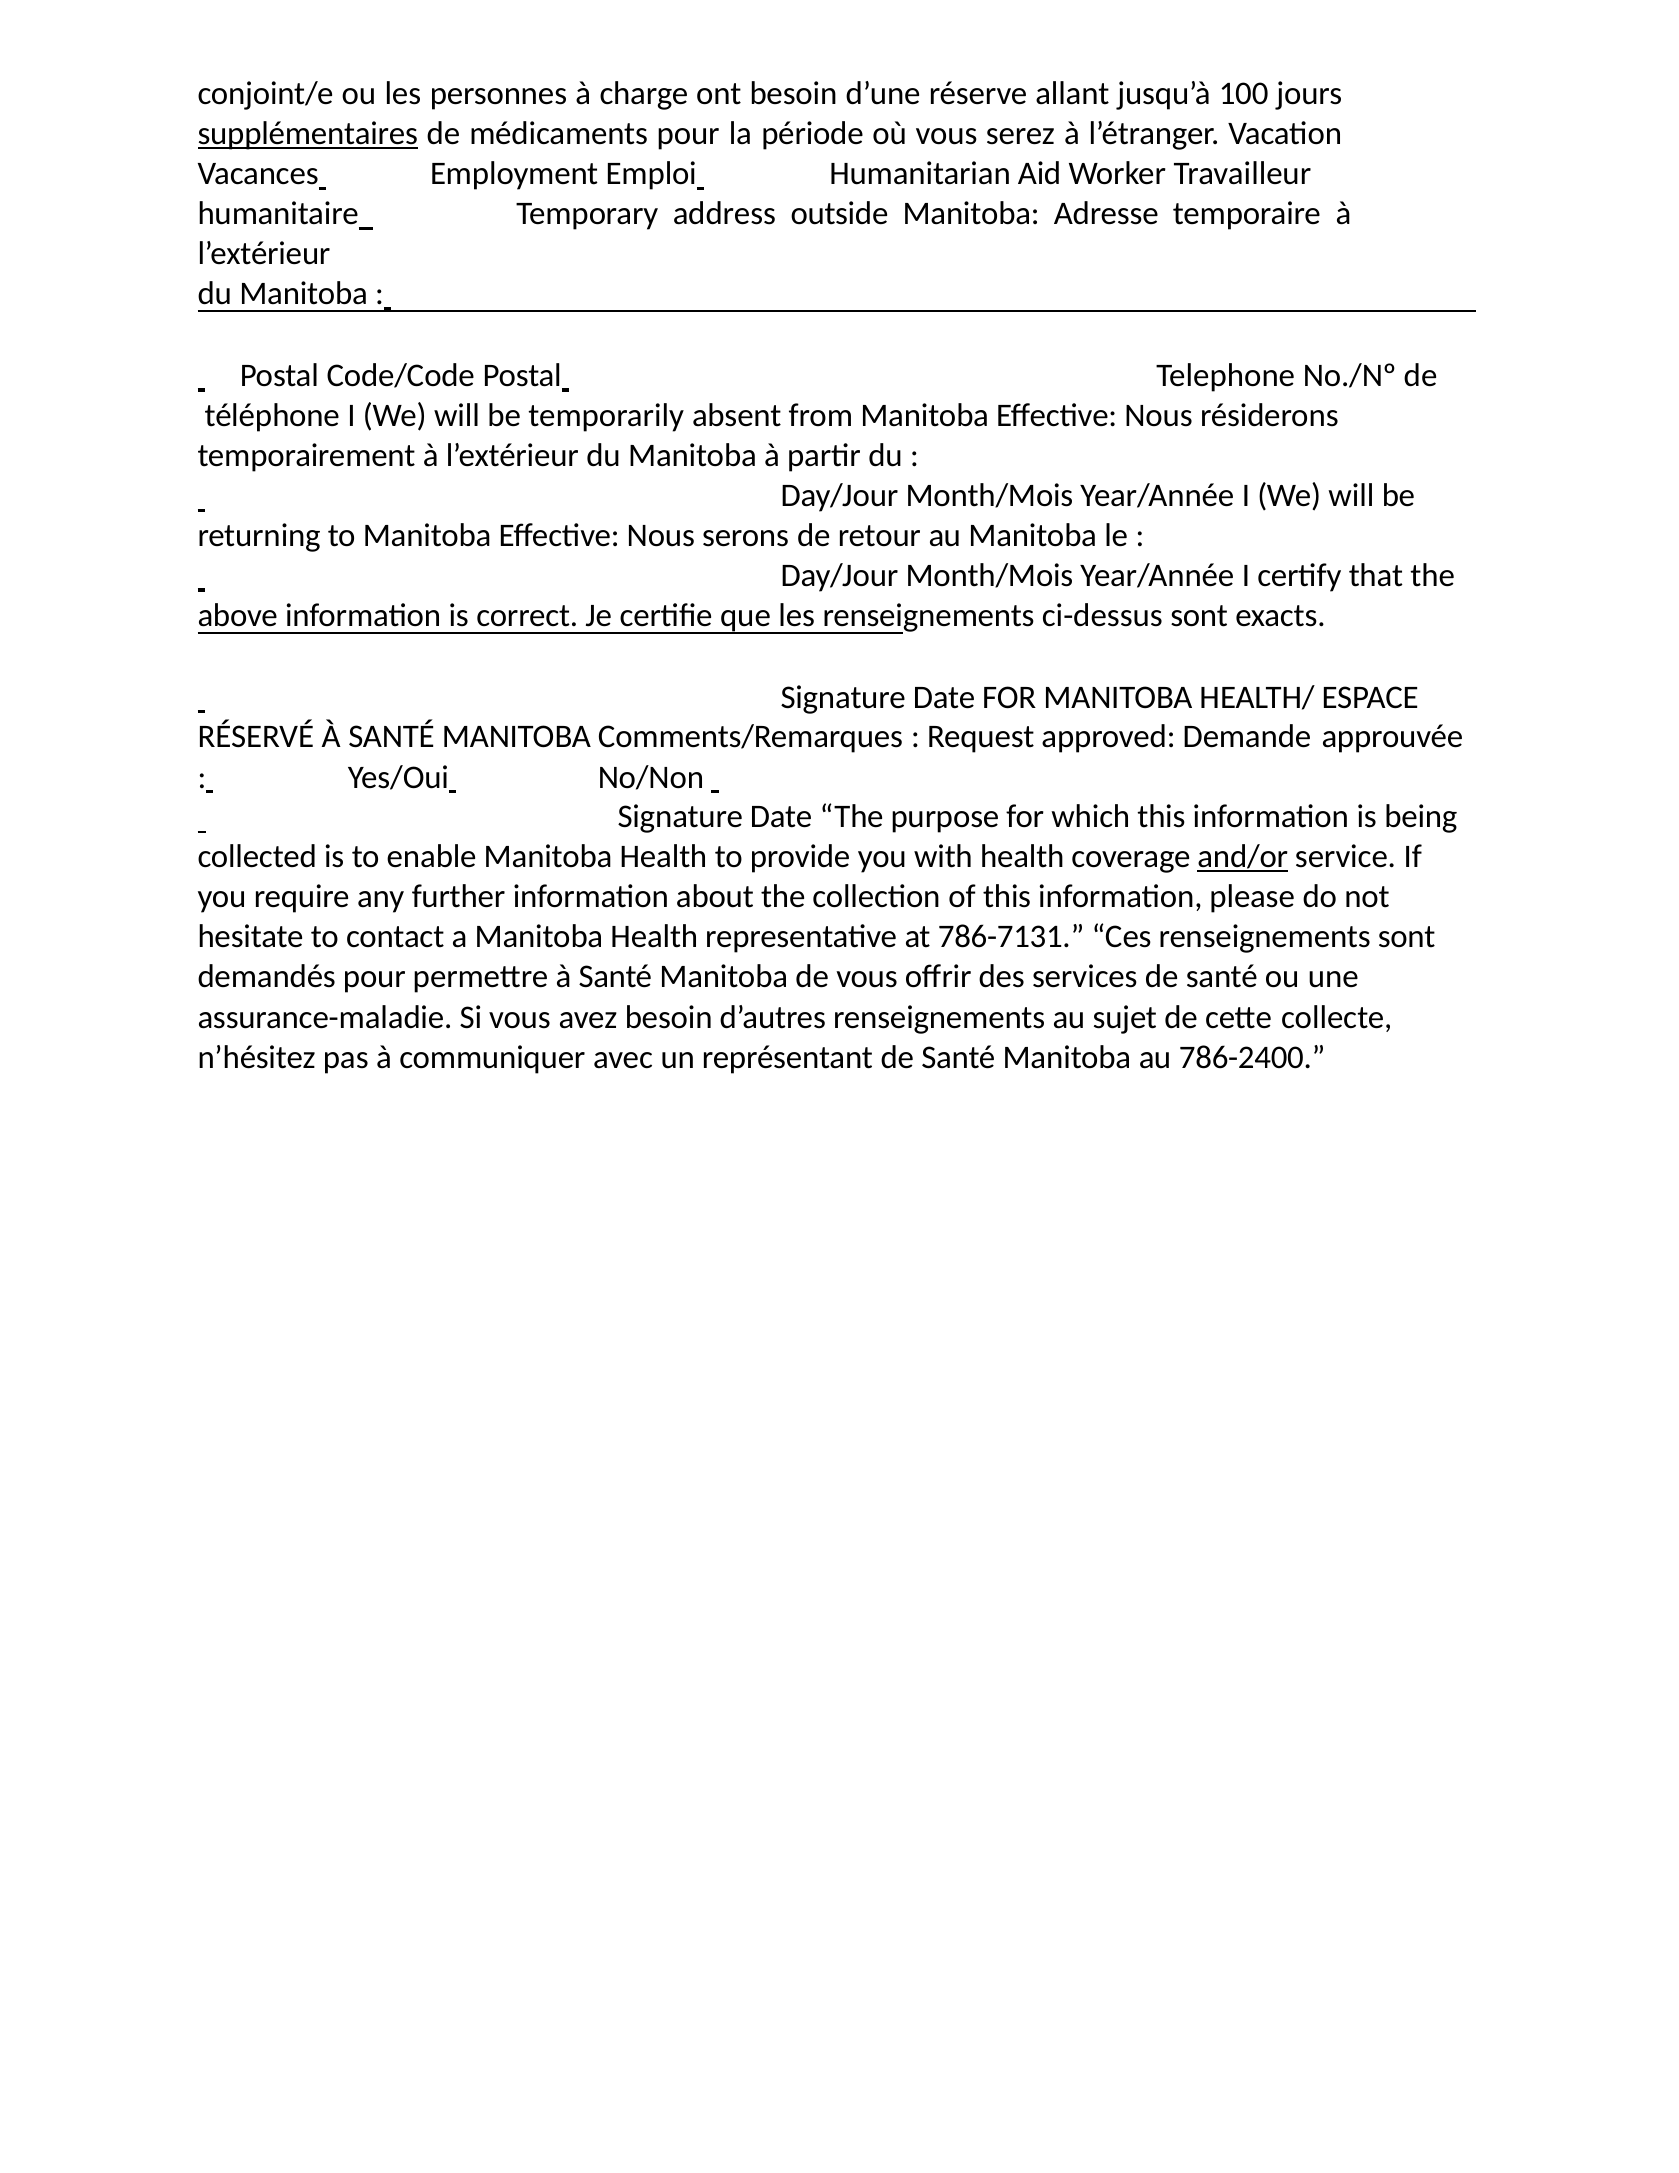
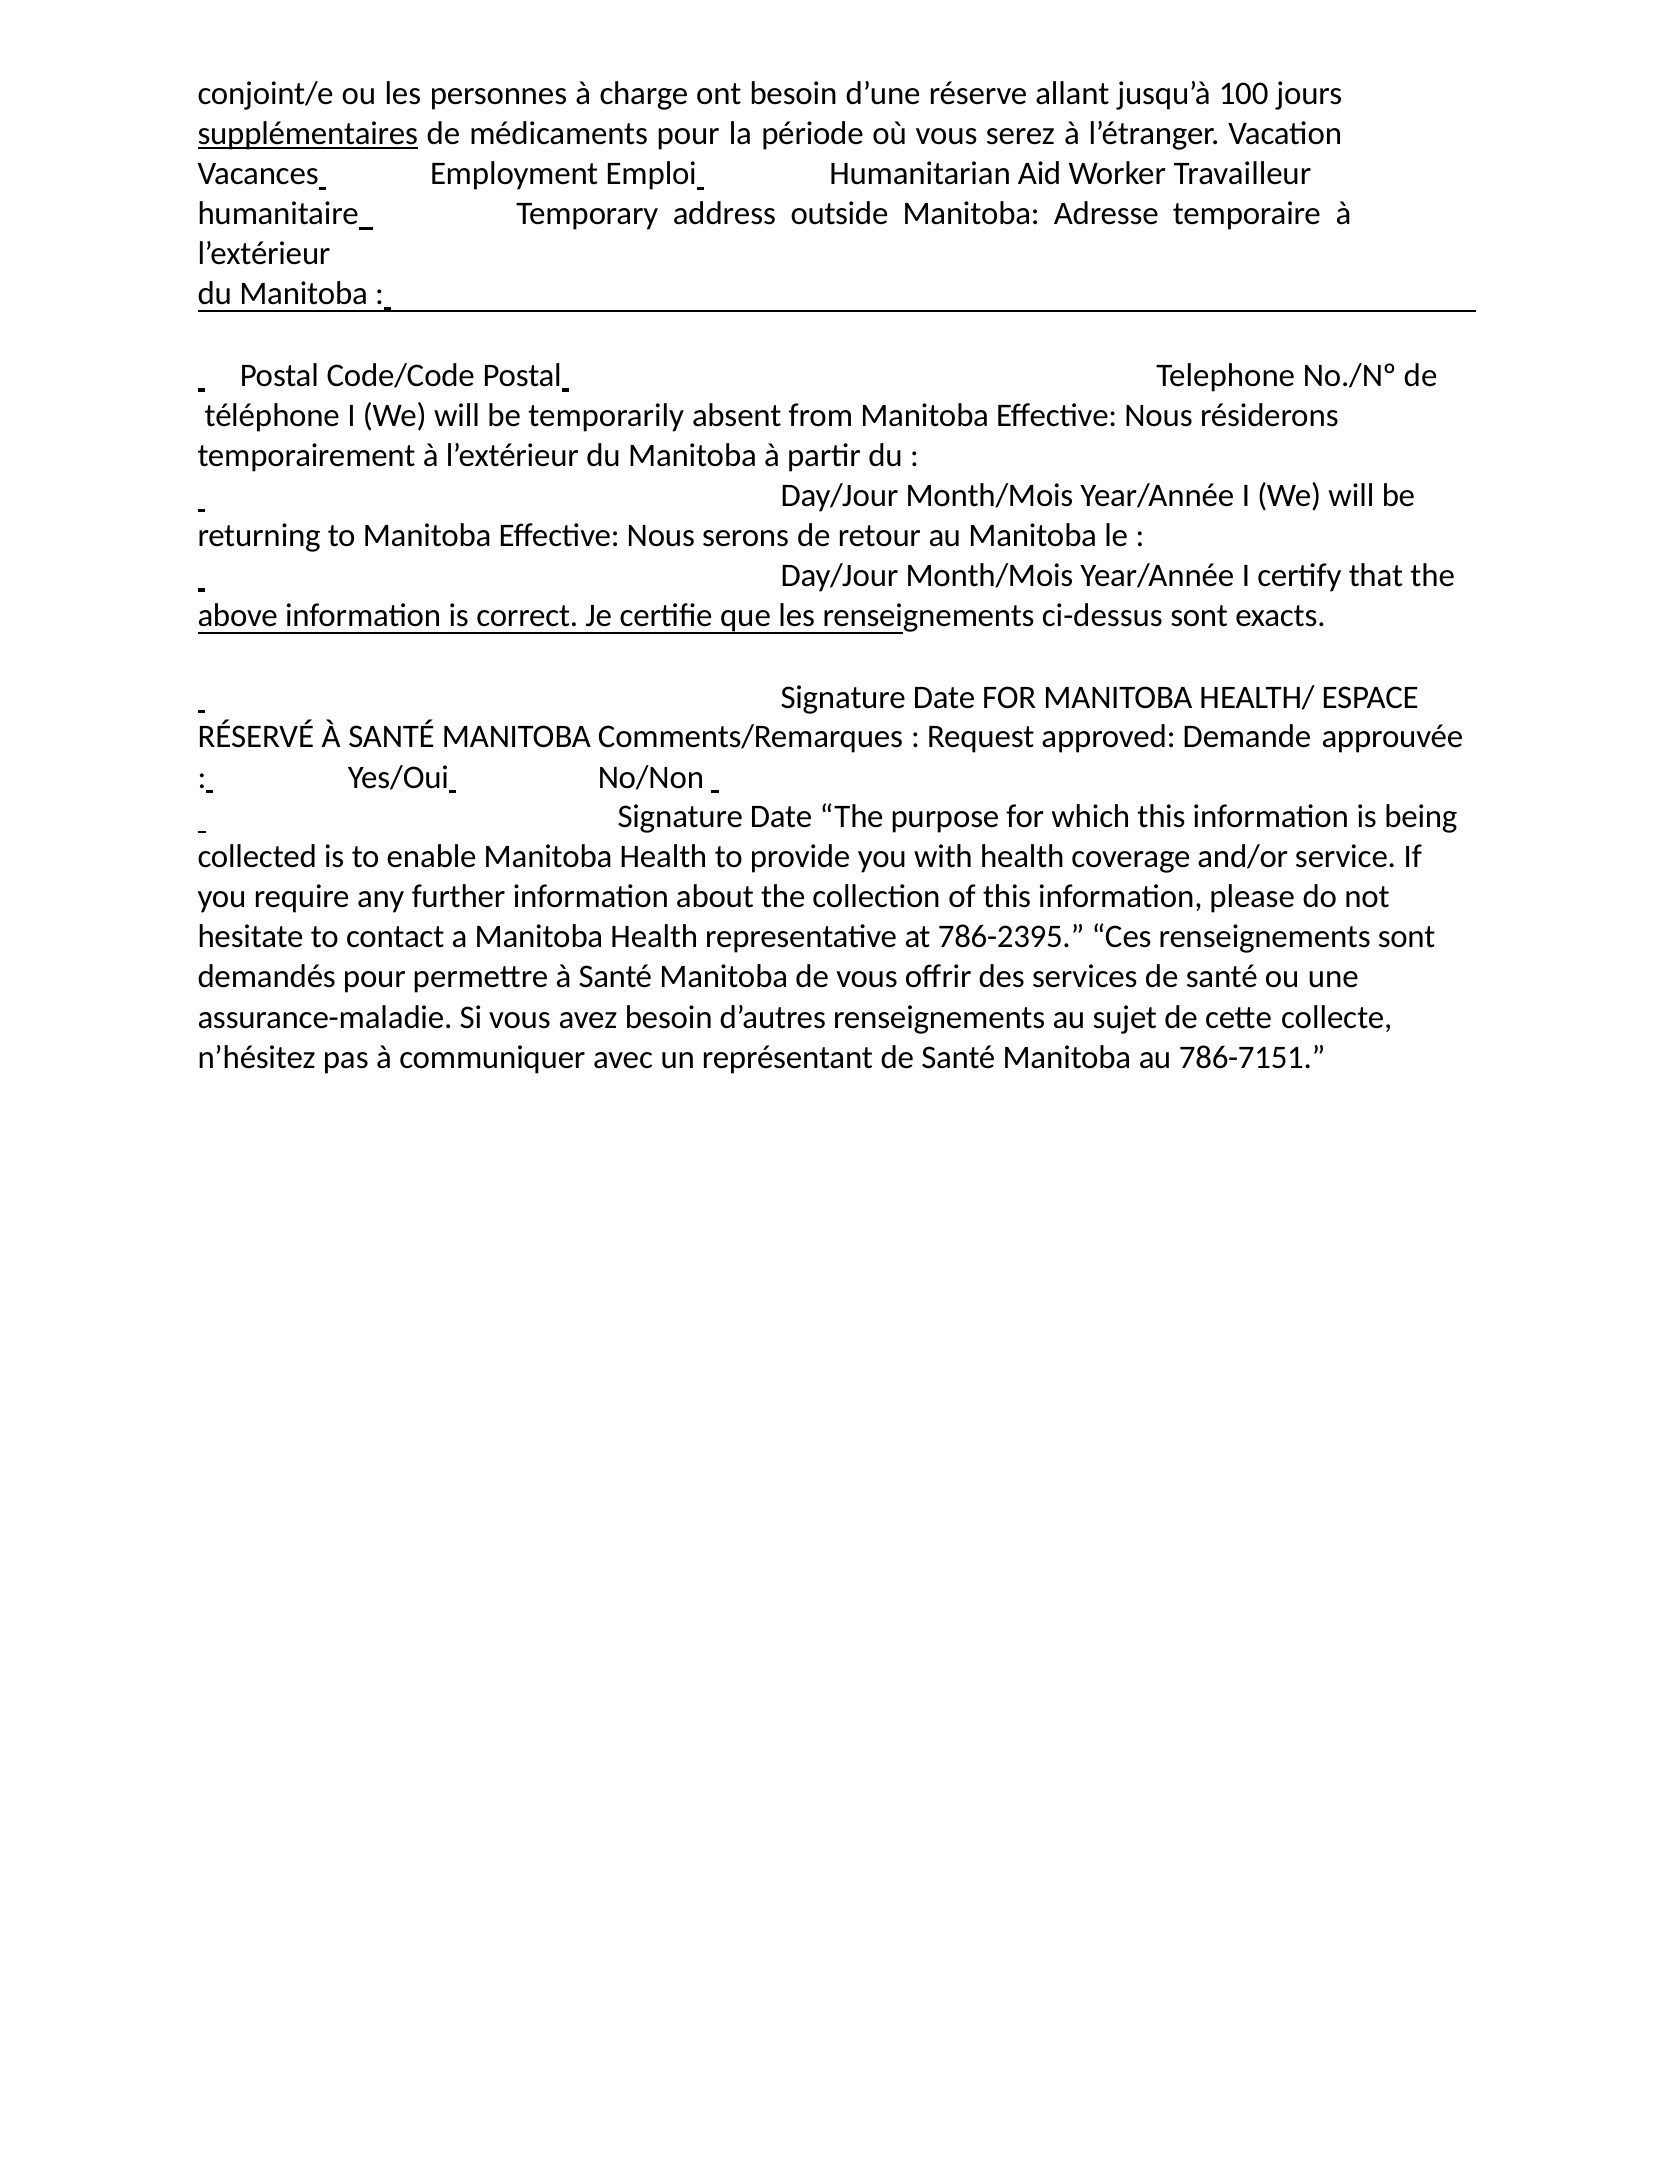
and/or underline: present -> none (1243, 857)
786-7131: 786-7131 -> 786-2395 (1011, 937)
786-2400: 786-2400 -> 786-7151 (1252, 1057)
